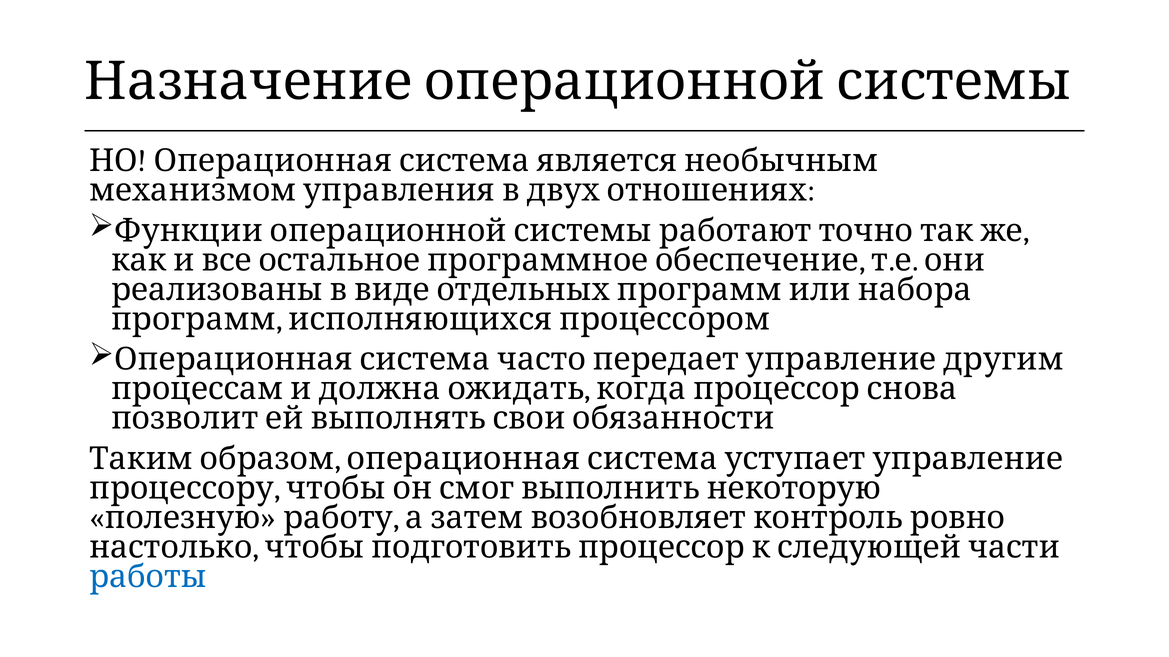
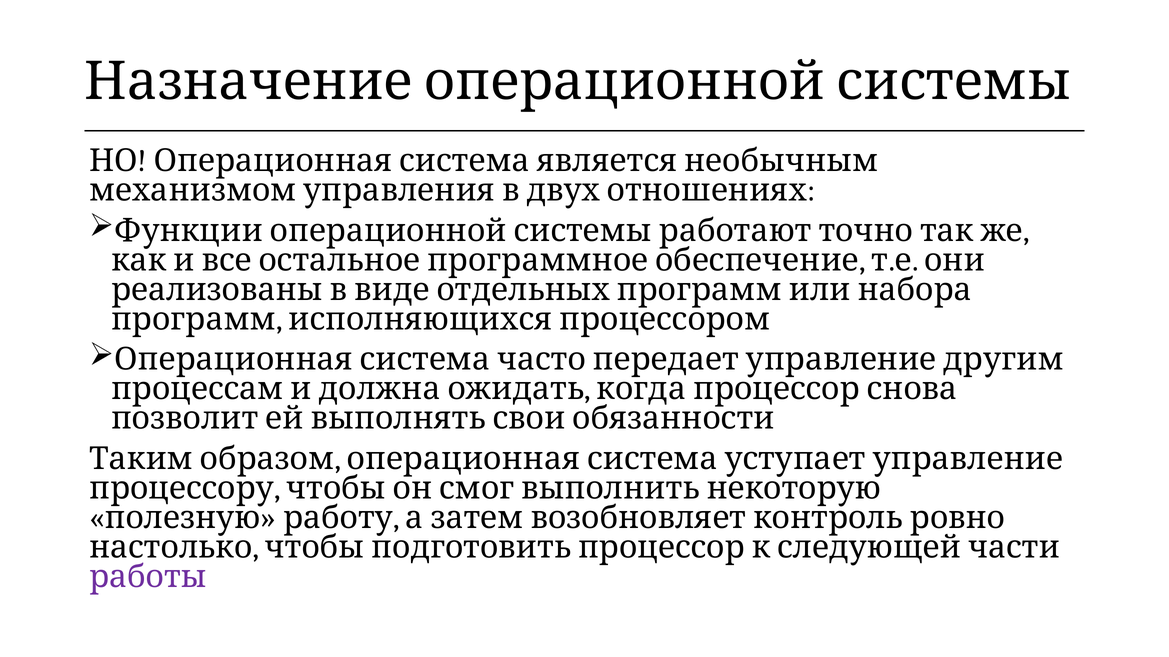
работы colour: blue -> purple (148, 577)
